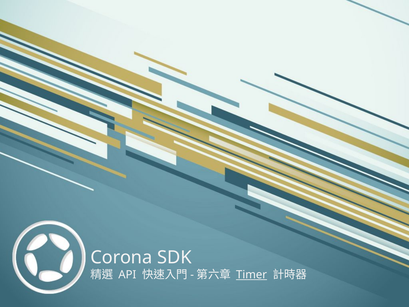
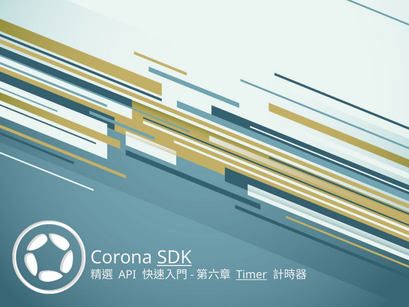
SDK underline: none -> present (174, 257)
